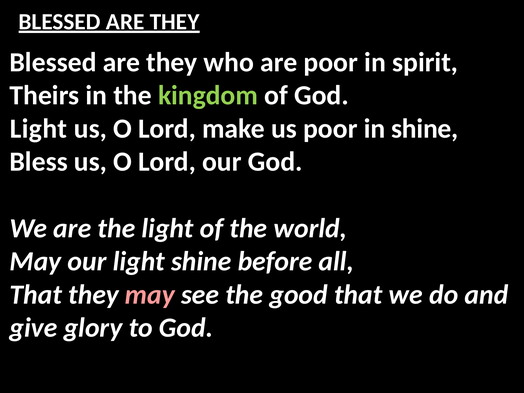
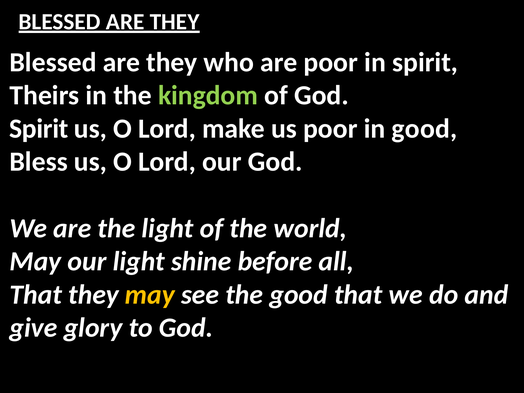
Light: Light -> Spirit (39, 129)
in shine: shine -> good (425, 129)
may colour: pink -> yellow (150, 295)
